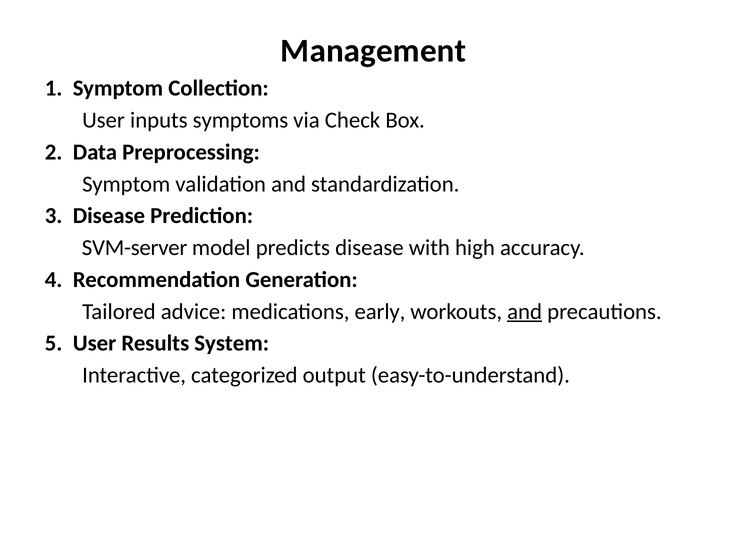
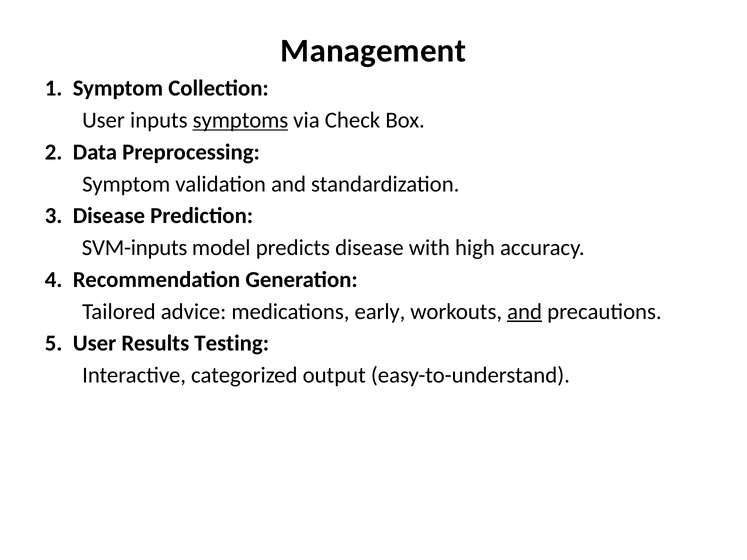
symptoms underline: none -> present (240, 120)
SVM-server: SVM-server -> SVM-inputs (135, 248)
System: System -> Testing (232, 344)
